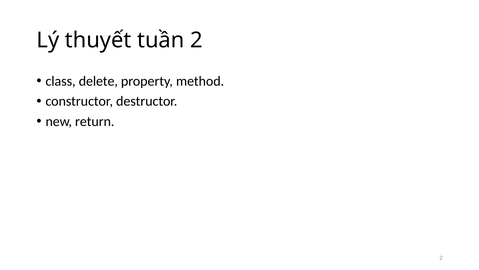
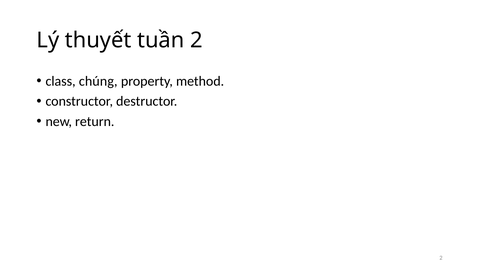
delete: delete -> chúng (98, 81)
